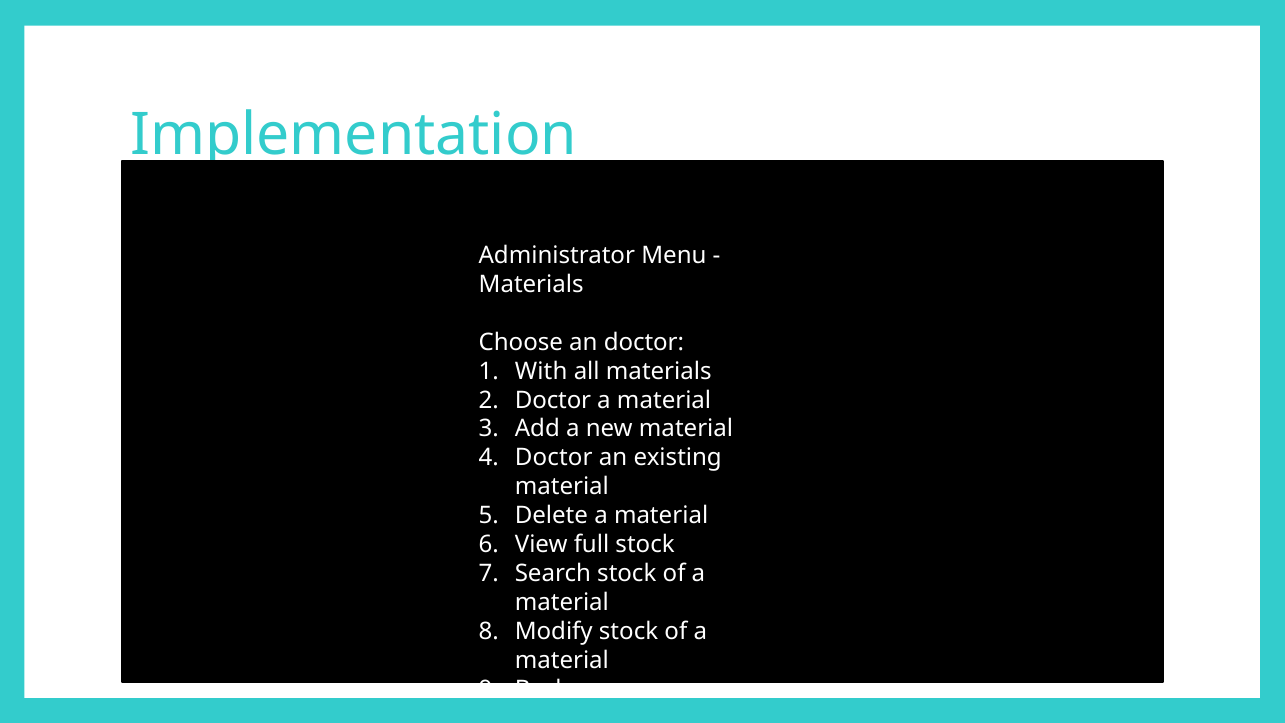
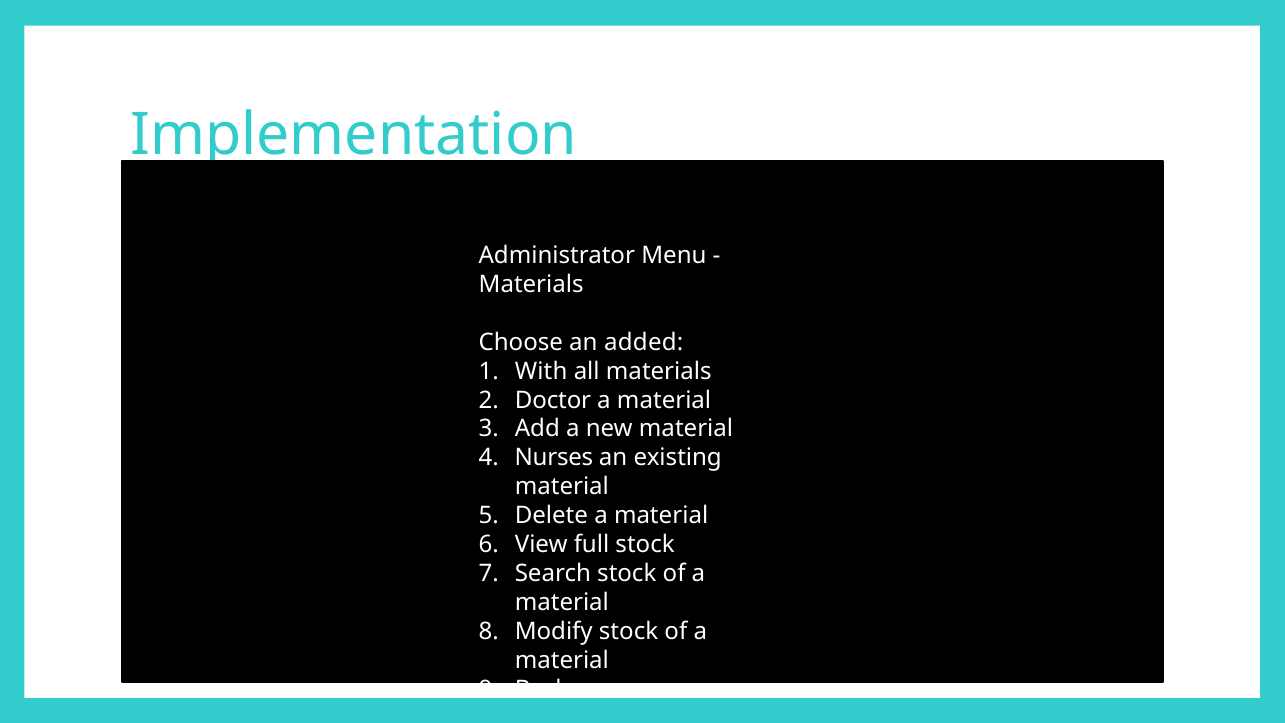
an doctor: doctor -> added (644, 342)
Doctor: Doctor -> Nurses (554, 458)
